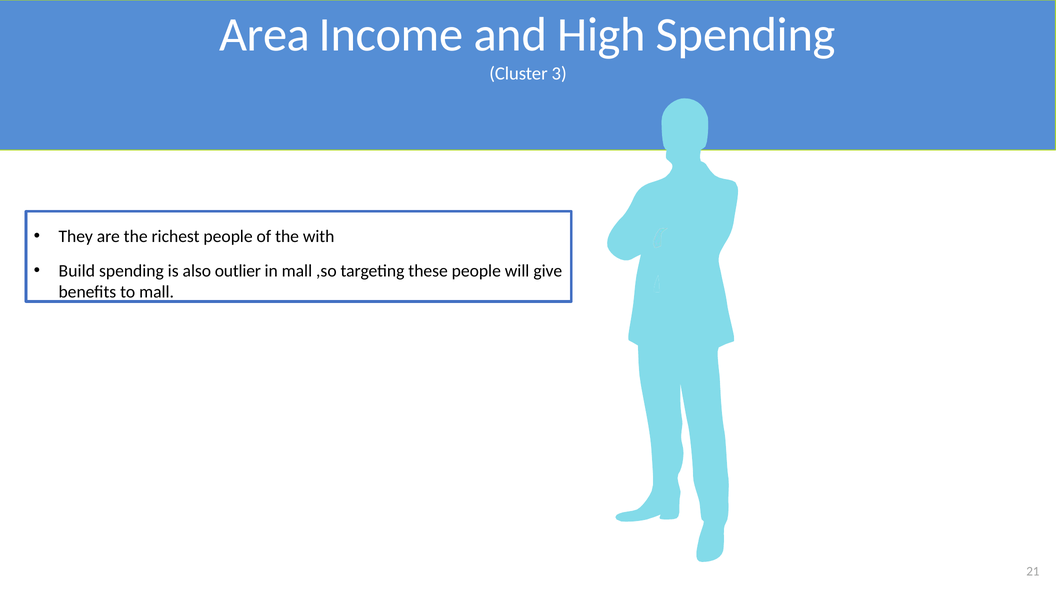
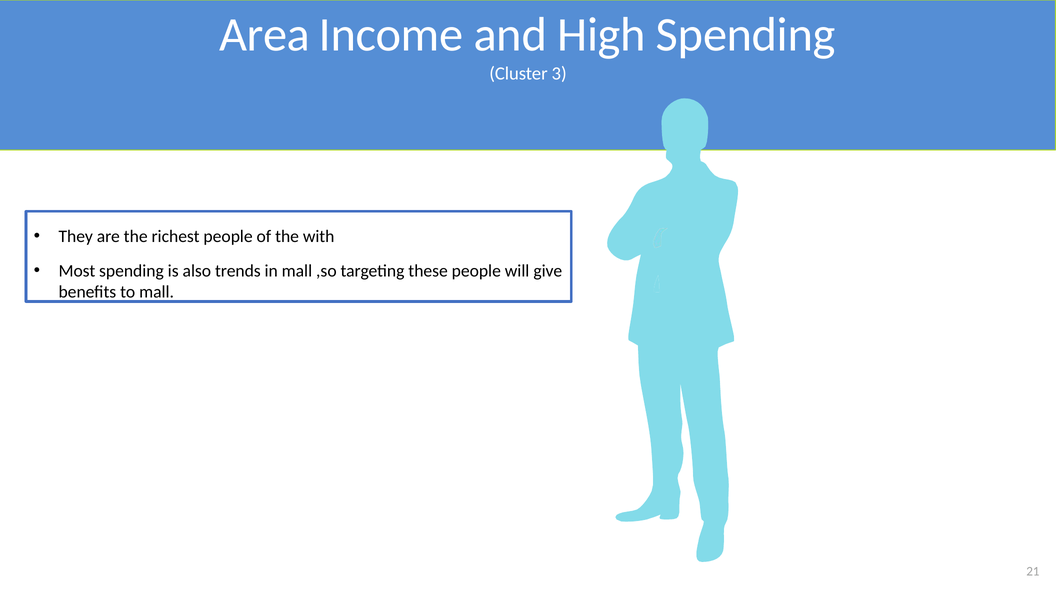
Build: Build -> Most (77, 271)
outlier: outlier -> trends (238, 271)
